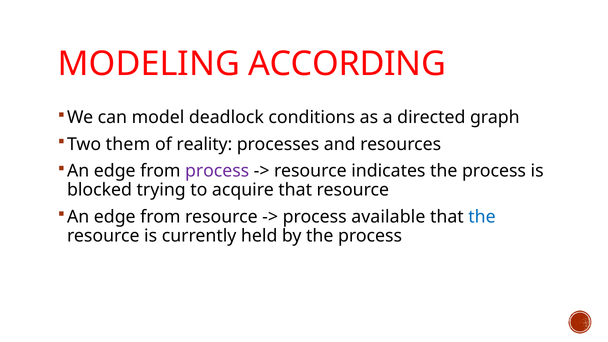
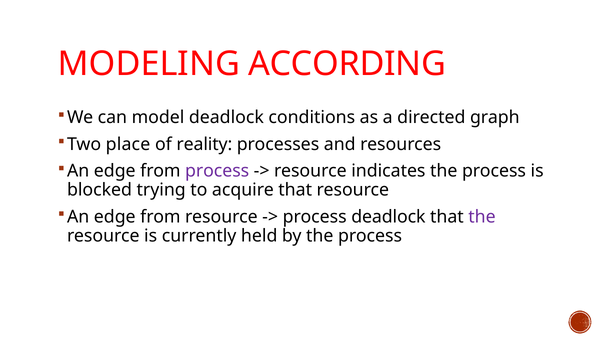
them: them -> place (128, 144)
process available: available -> deadlock (388, 217)
the colour: blue -> purple (482, 217)
